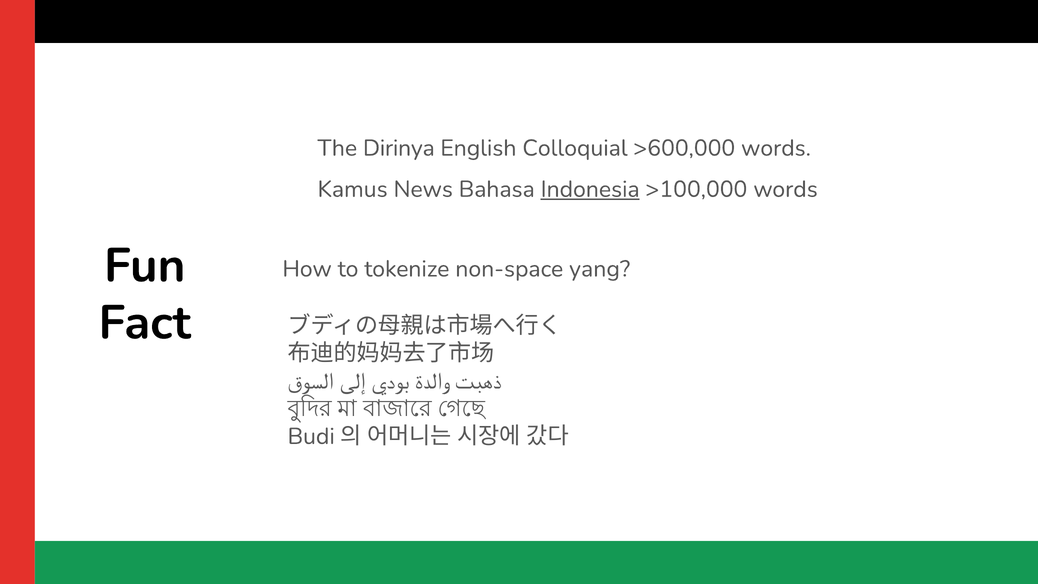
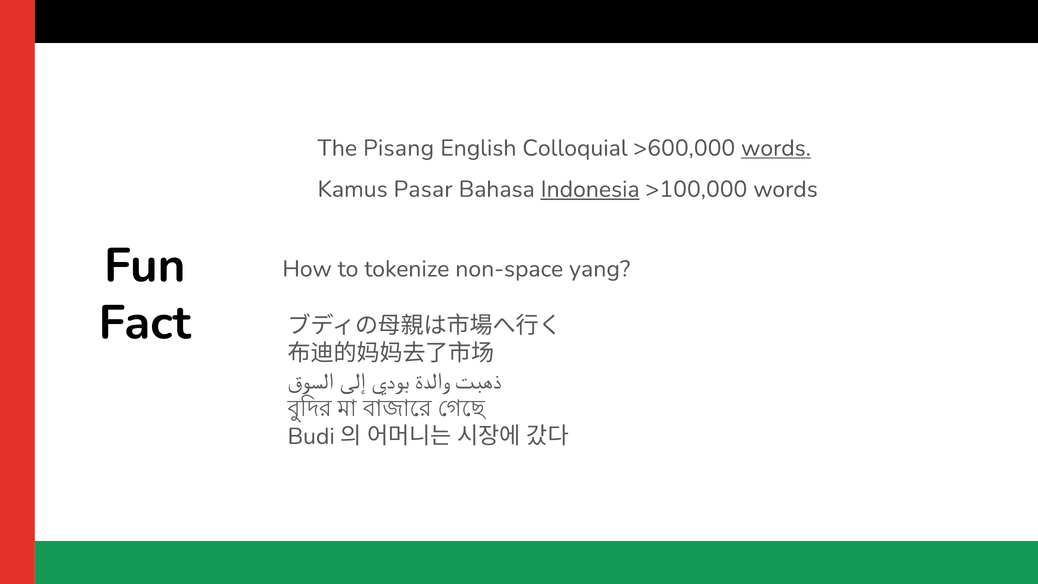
Dirinya: Dirinya -> Pisang (399, 148)
words underline: none -> present (776, 148)
News: News -> Pasar (423, 189)
